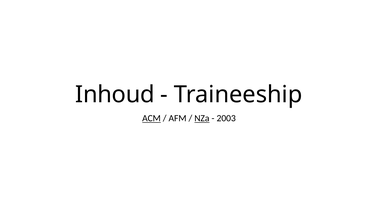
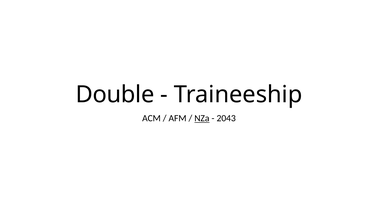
Inhoud: Inhoud -> Double (115, 94)
ACM underline: present -> none (151, 118)
2003: 2003 -> 2043 (226, 118)
